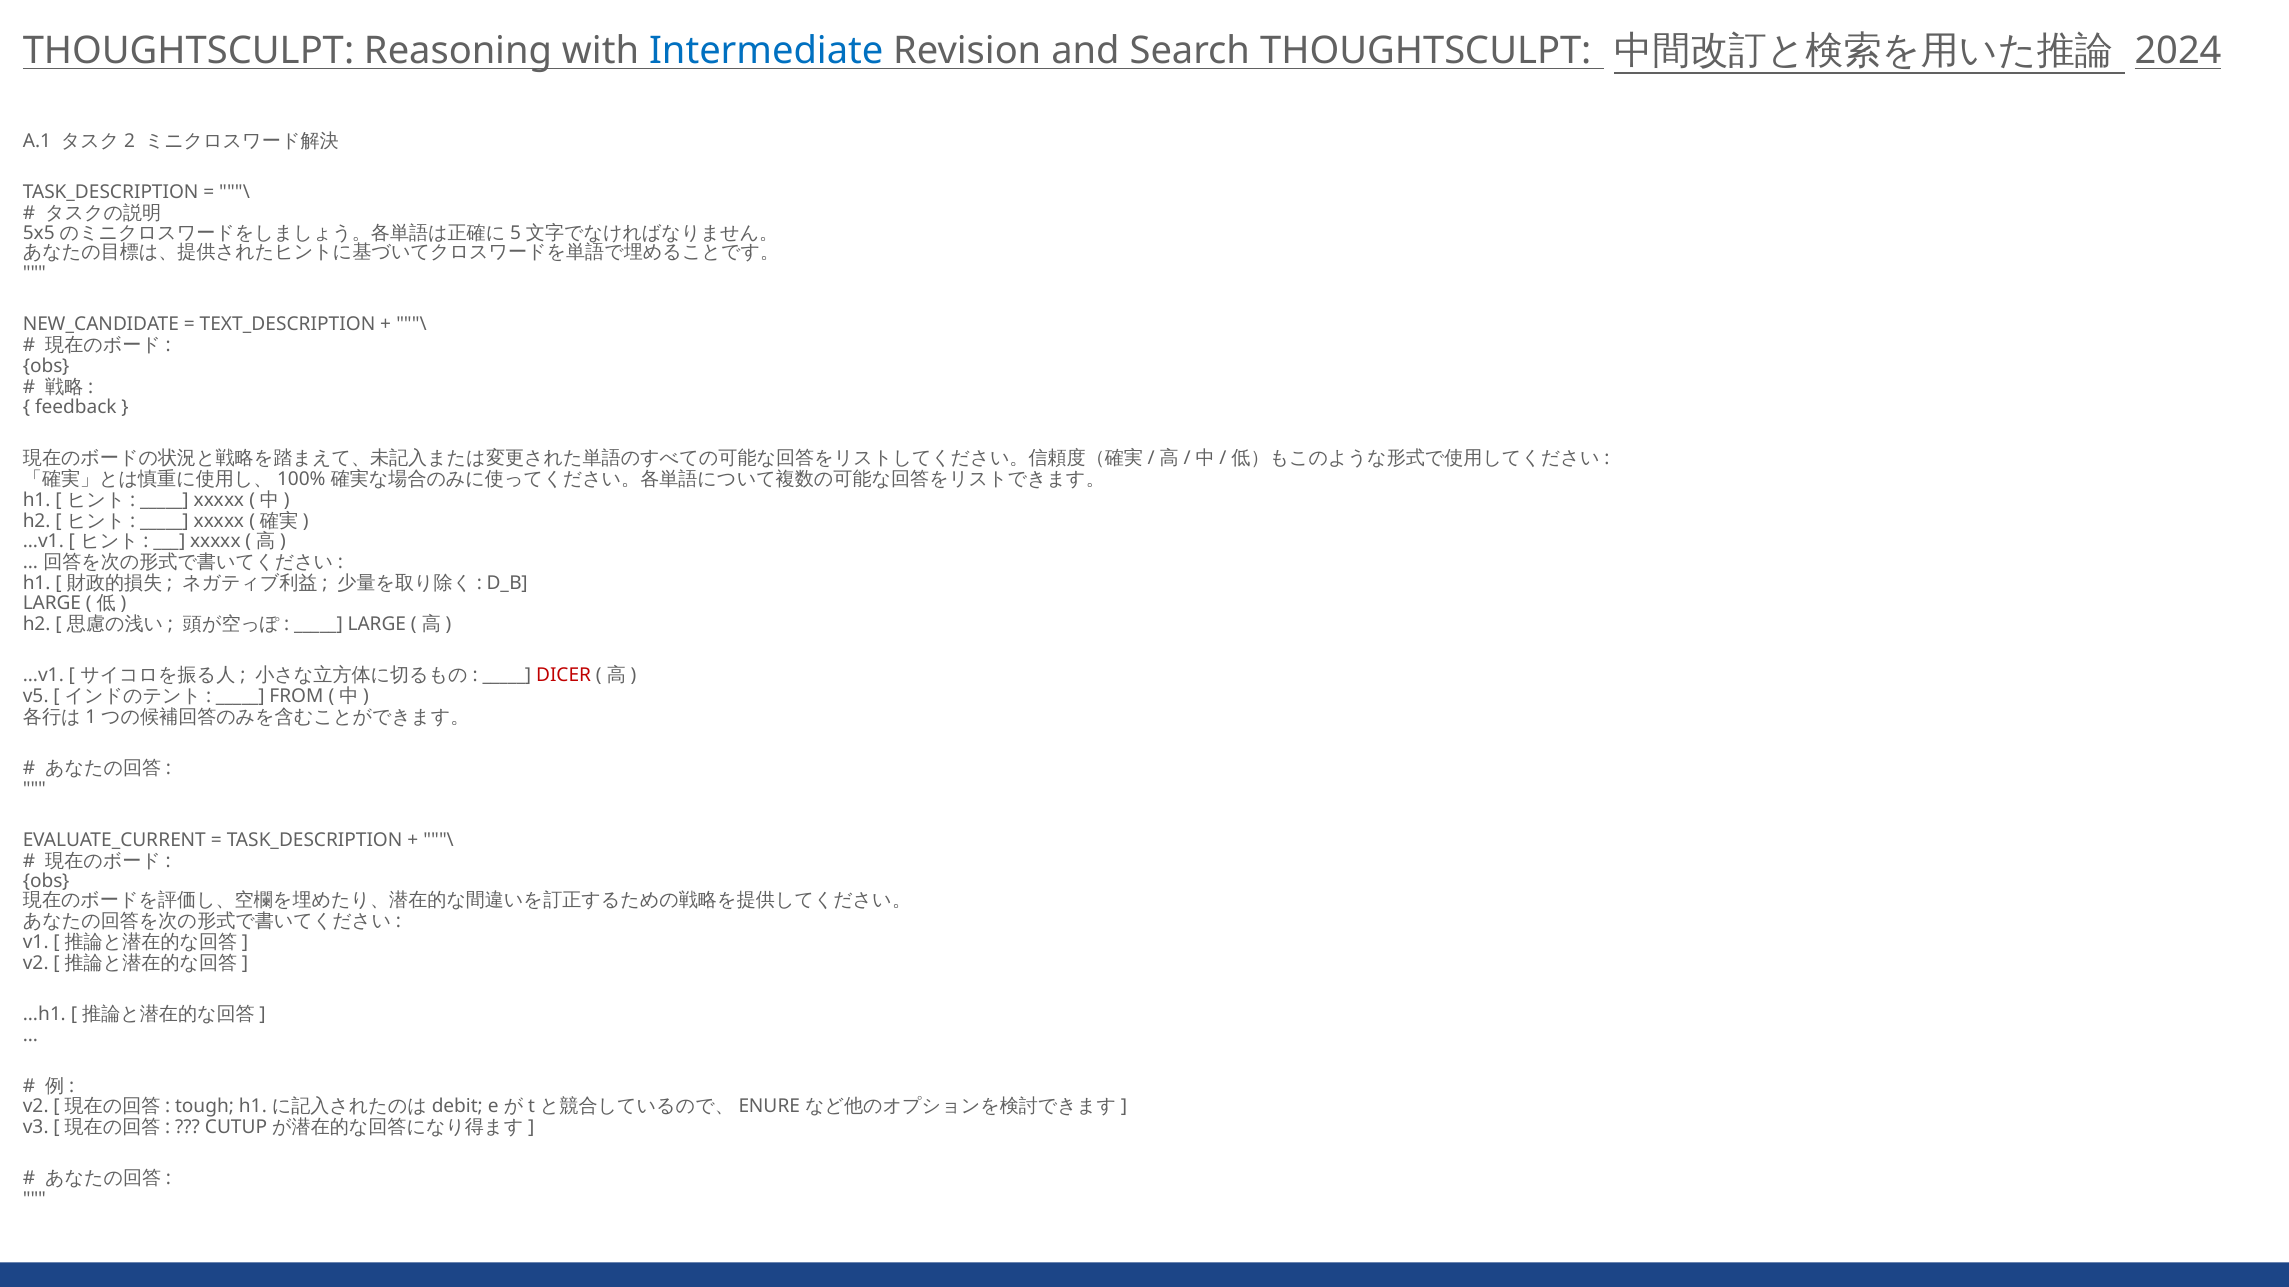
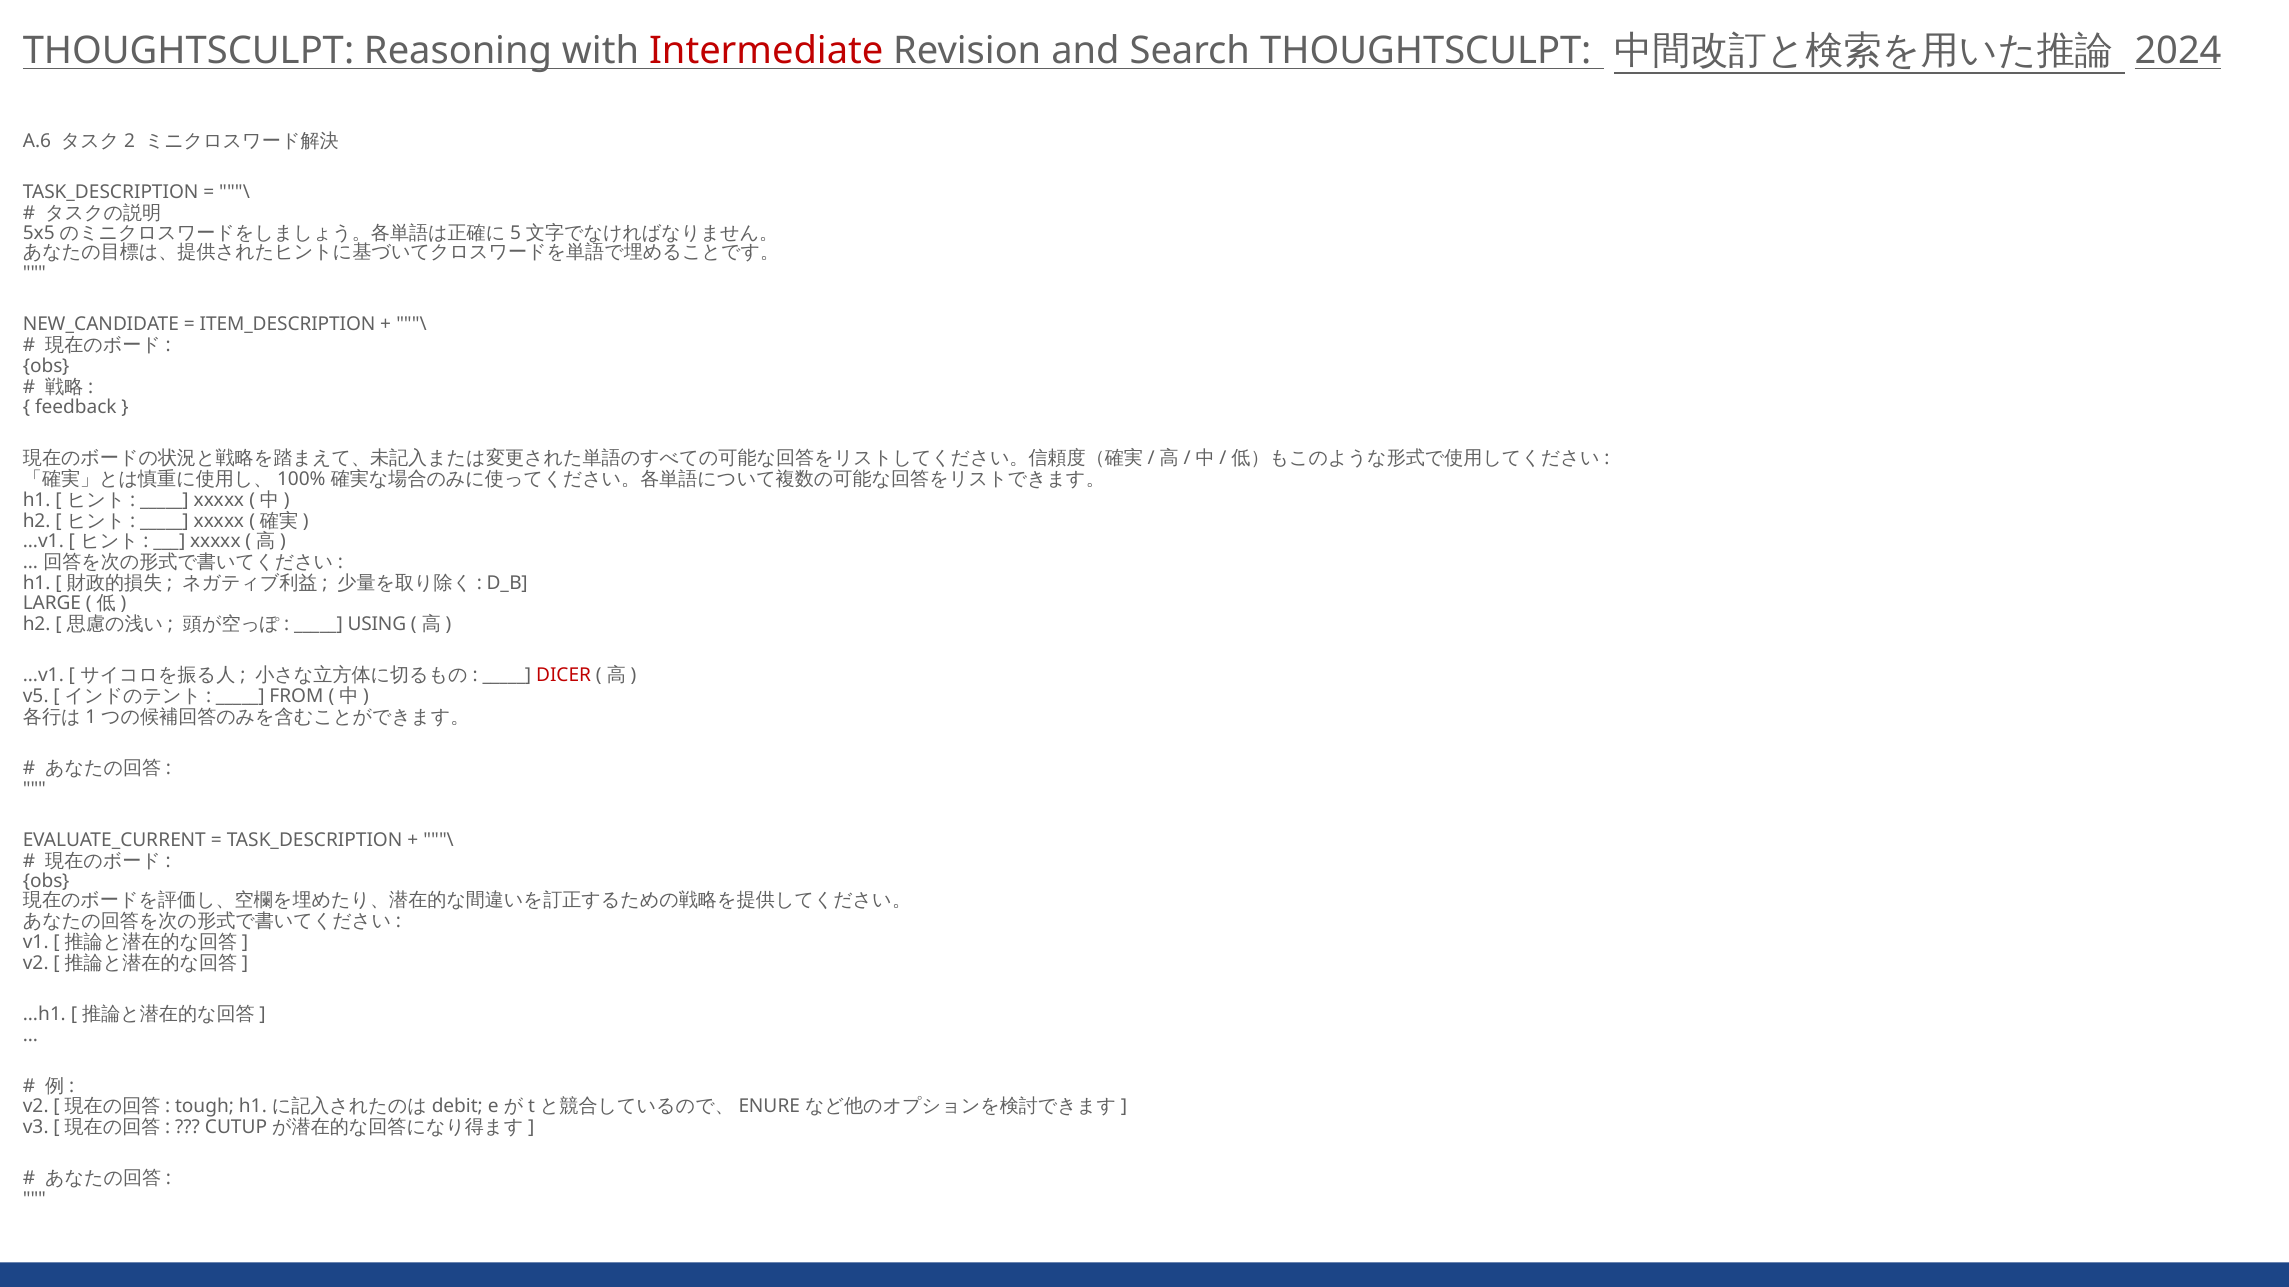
Intermediate colour: blue -> red (766, 51)
A.1: A.1 -> A.6 (37, 141)
TEXT_DESCRIPTION: TEXT_DESCRIPTION -> ITEM_DESCRIPTION (288, 325)
LARGE: LARGE -> USING (377, 625)
